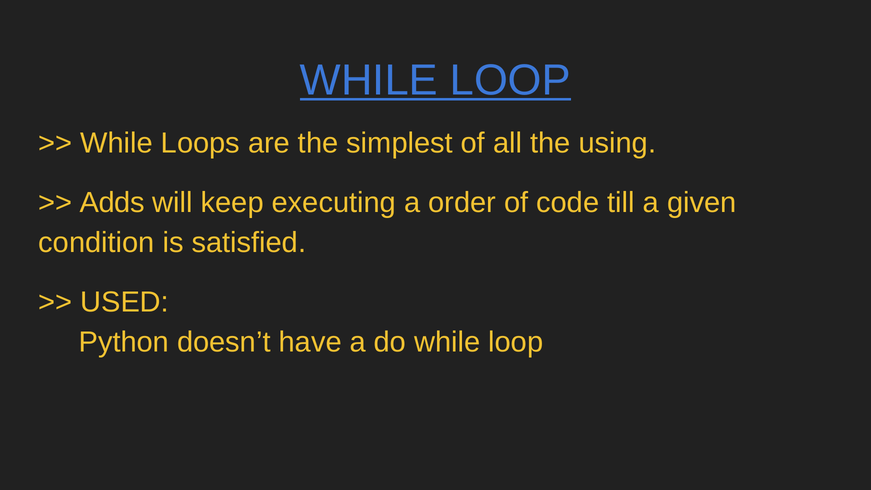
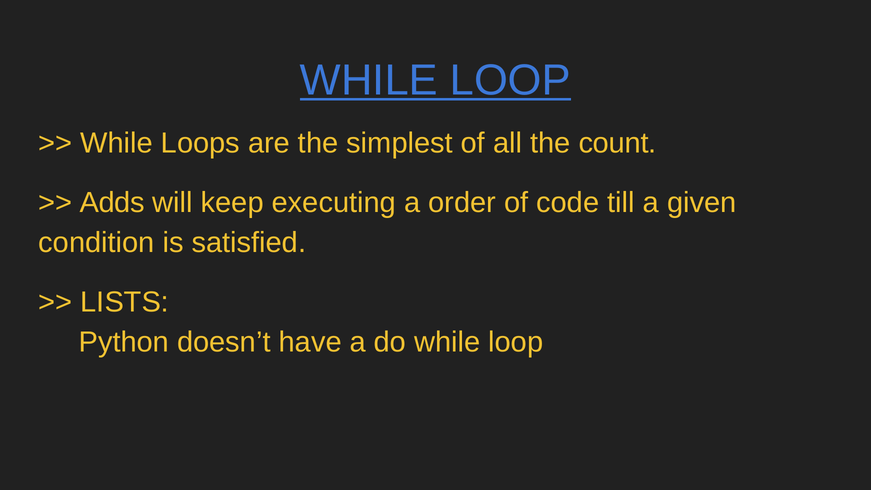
using: using -> count (617, 143)
USED: USED -> LISTS (125, 302)
